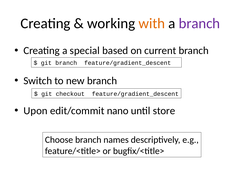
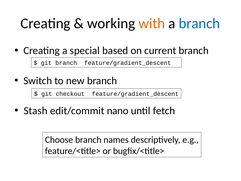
branch colour: purple -> blue (199, 23)
Upon: Upon -> Stash (36, 111)
store: store -> fetch (164, 111)
